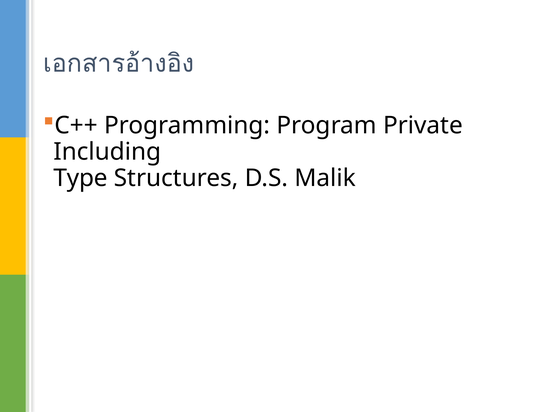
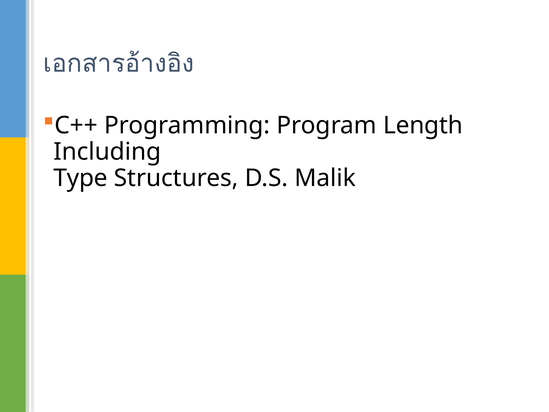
Private: Private -> Length (423, 125)
